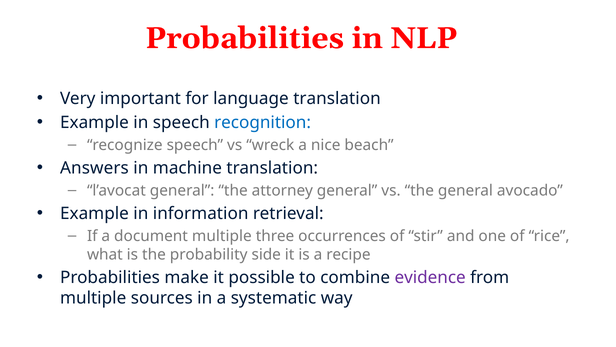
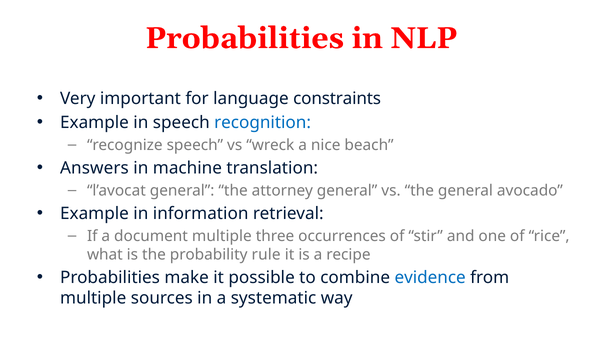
language translation: translation -> constraints (337, 98)
side: side -> rule (266, 254)
evidence colour: purple -> blue (430, 277)
